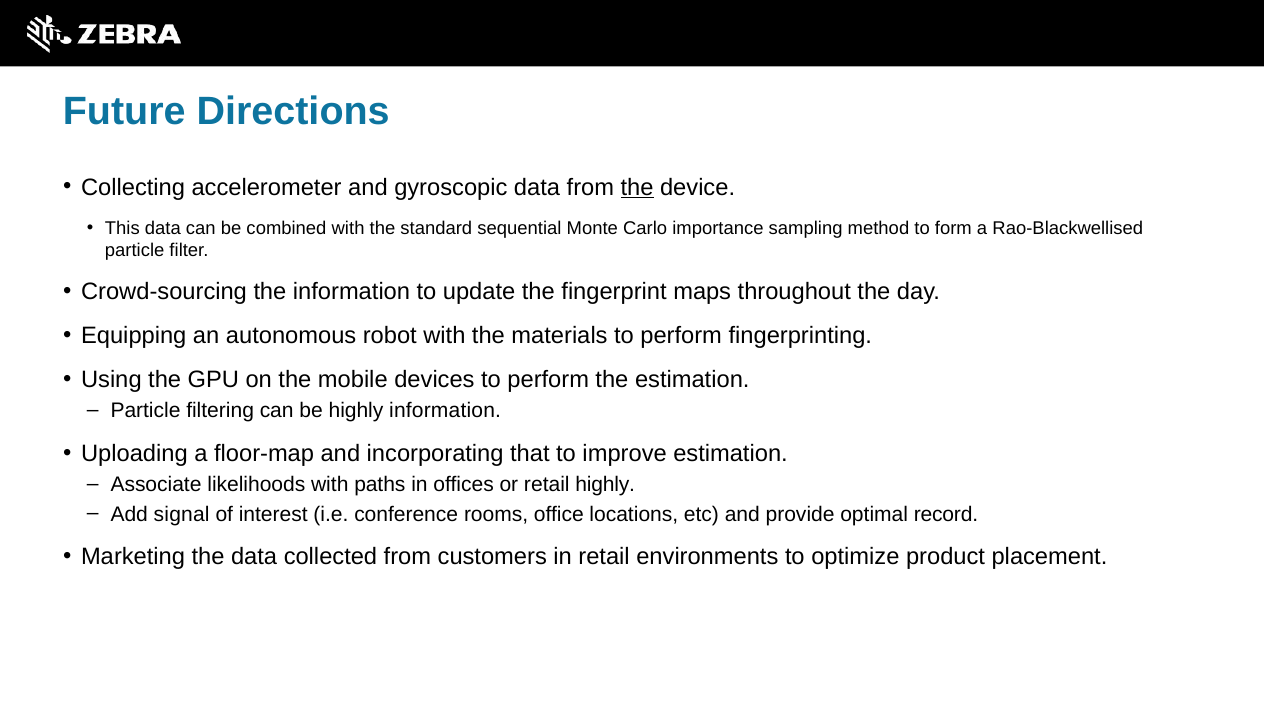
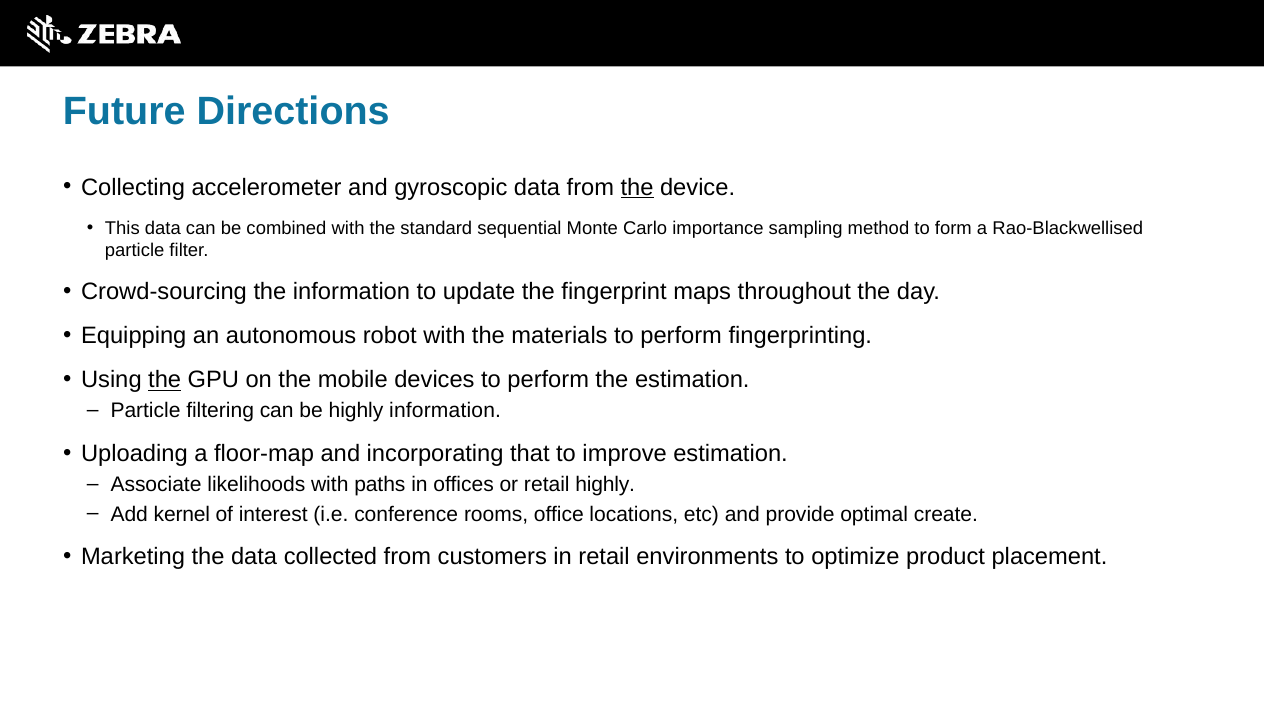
the underline: none -> present (165, 380)
signal: signal -> kernel (182, 514)
record: record -> create (946, 514)
